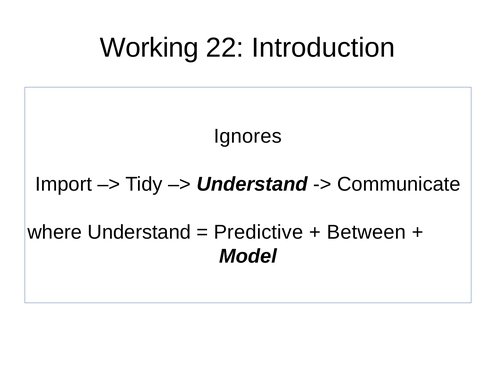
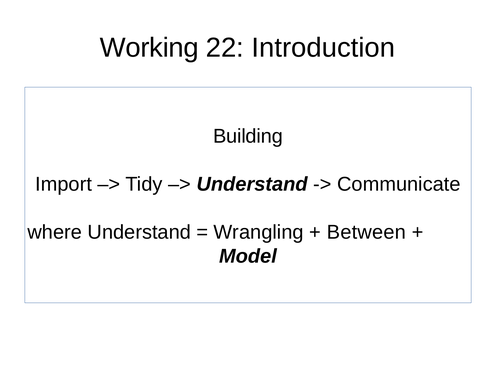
Ignores: Ignores -> Building (248, 136)
Predictive: Predictive -> Wrangling (259, 232)
